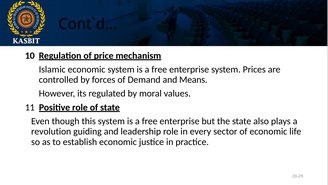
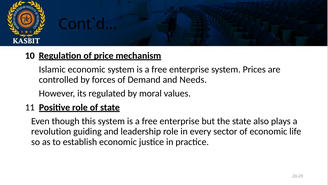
Means: Means -> Needs (193, 80)
